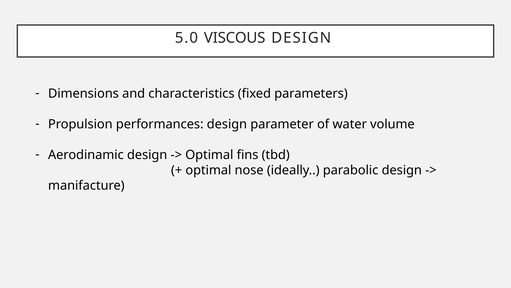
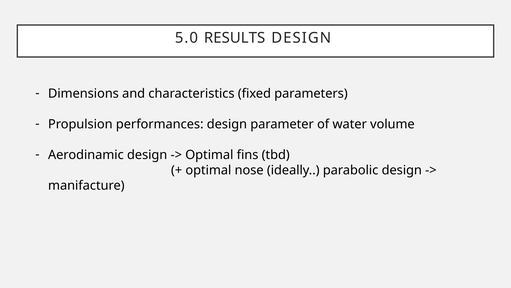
VISCOUS: VISCOUS -> RESULTS (235, 38)
